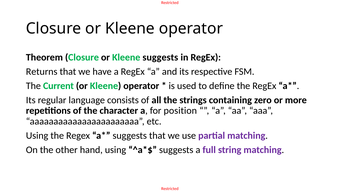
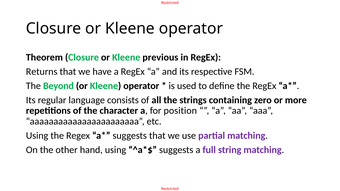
Kleene suggests: suggests -> previous (160, 57)
Current: Current -> Beyond (58, 86)
